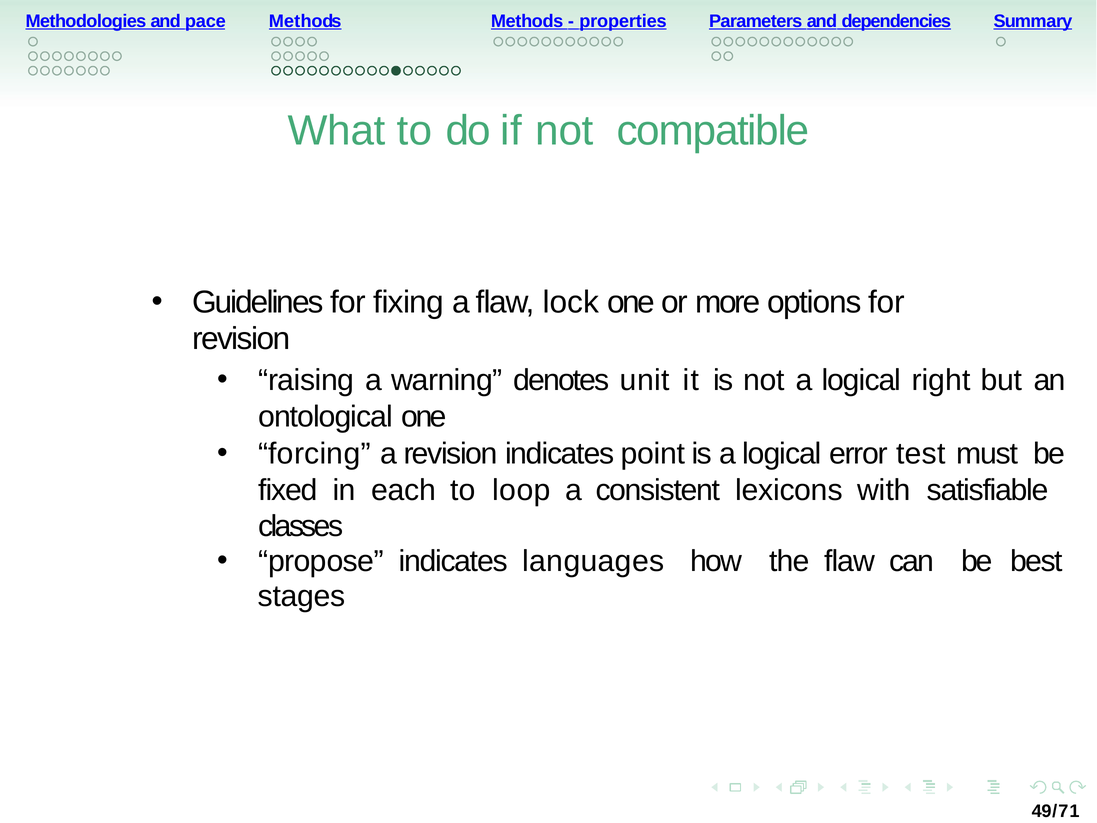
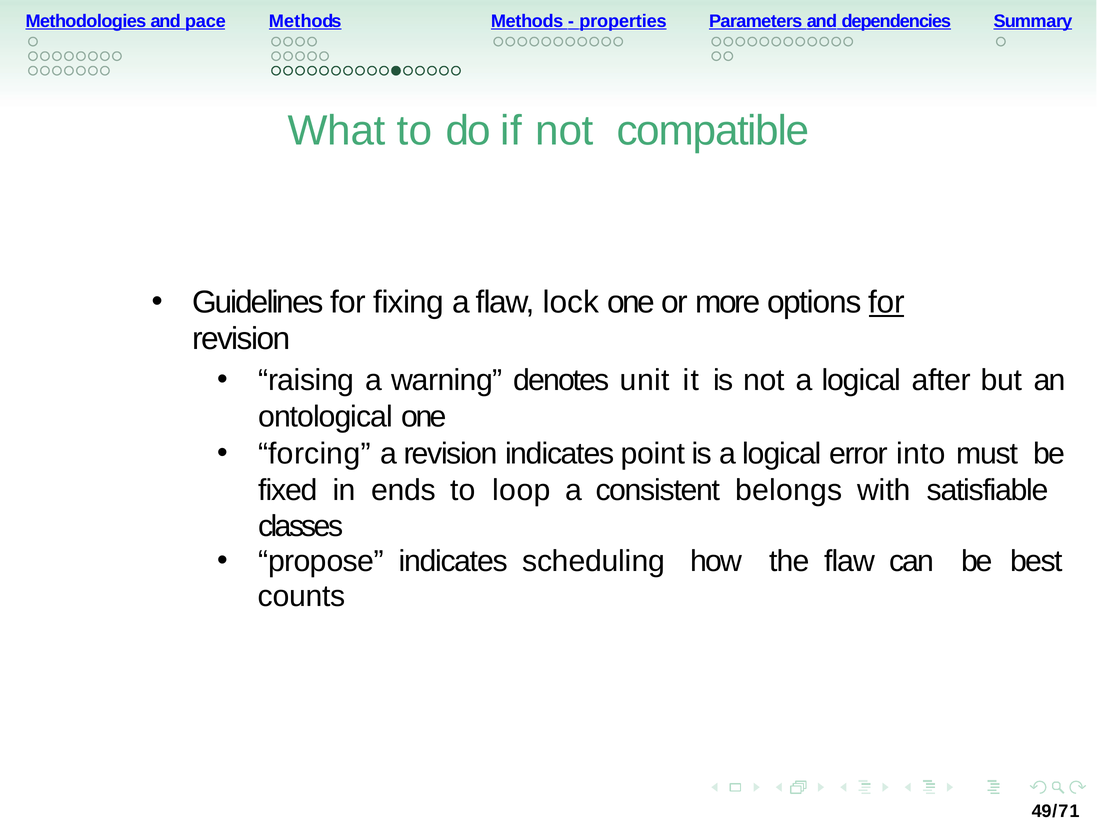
for underline: none -> present (887, 303)
right: right -> after (941, 381)
test: test -> into (921, 454)
each: each -> ends (404, 490)
lexicons: lexicons -> belongs (789, 490)
languages: languages -> scheduling (594, 562)
stages: stages -> counts (302, 596)
